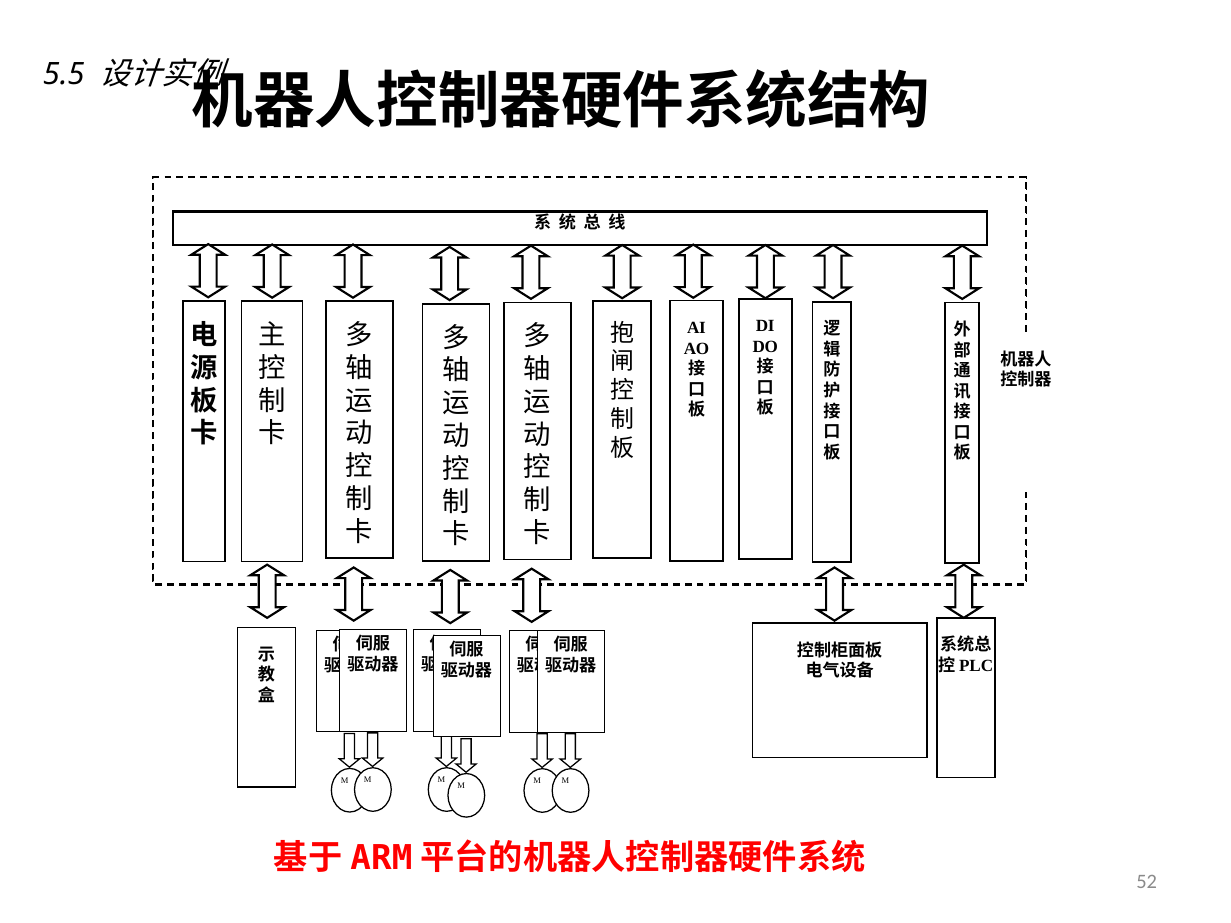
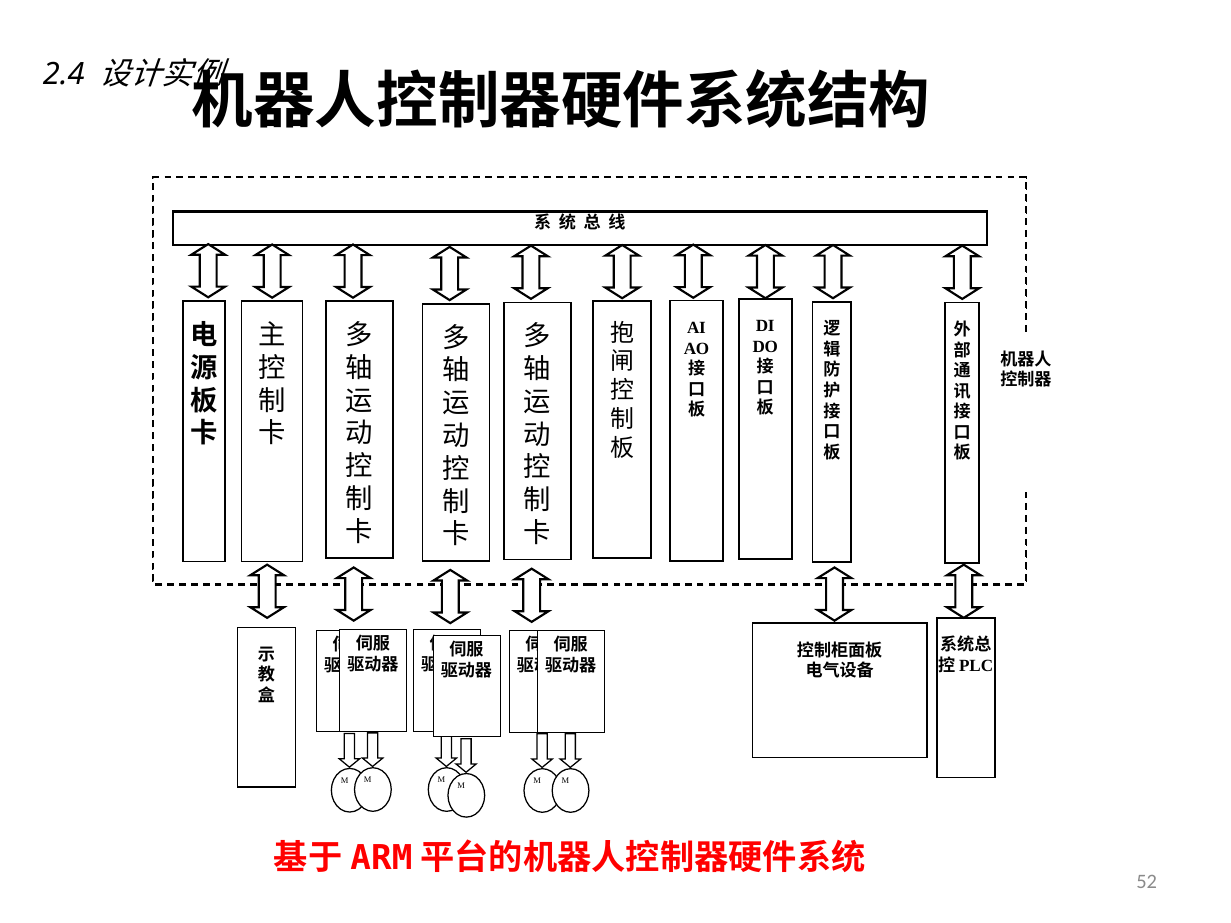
5.5: 5.5 -> 2.4 (64, 74)
